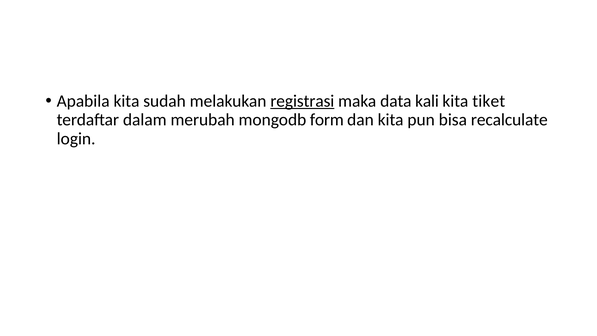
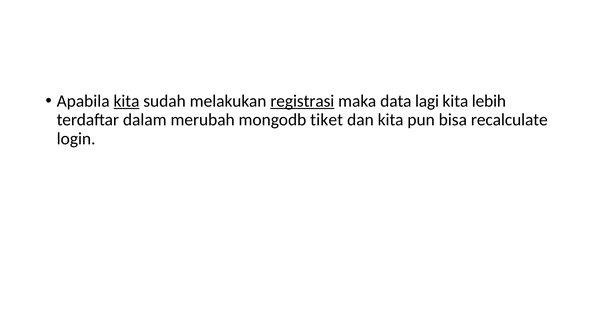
kita underline: none -> present (126, 101)
kali: kali -> lagi (427, 101)
tiket: tiket -> lebih (489, 101)
form: form -> tiket (327, 120)
